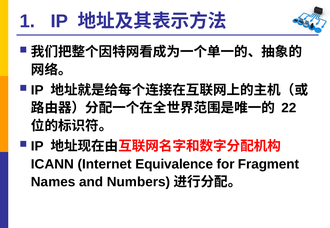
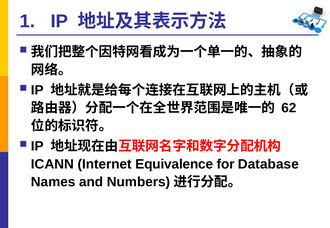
22: 22 -> 62 (289, 108)
Fragment: Fragment -> Database (268, 164)
